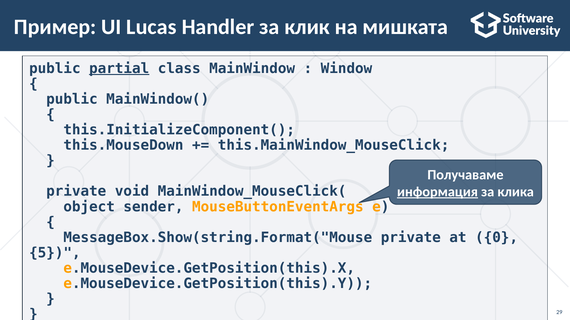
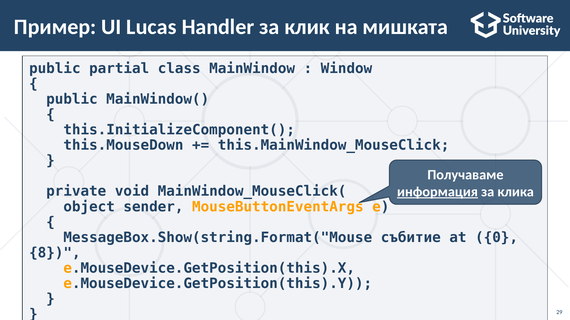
partial underline: present -> none (119, 69)
MessageBox.Show(string.Format("Mouse private: private -> събитие (411, 238)
5: 5 -> 8 (55, 253)
